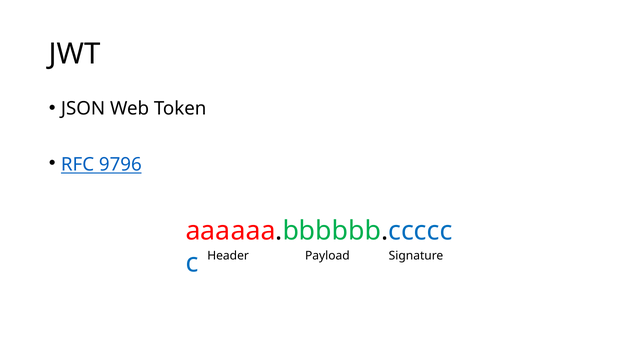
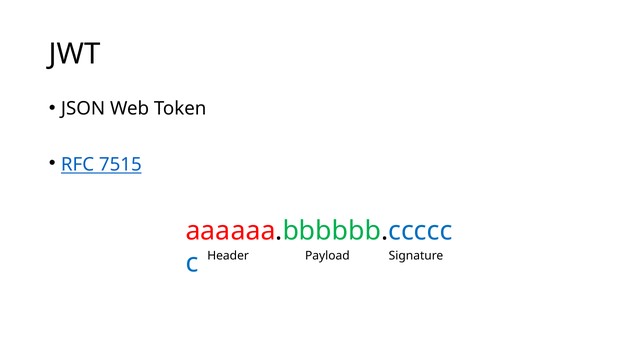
9796: 9796 -> 7515 (120, 165)
